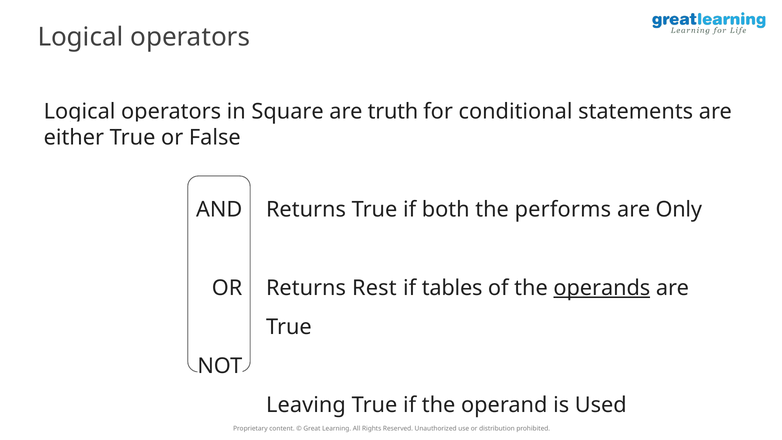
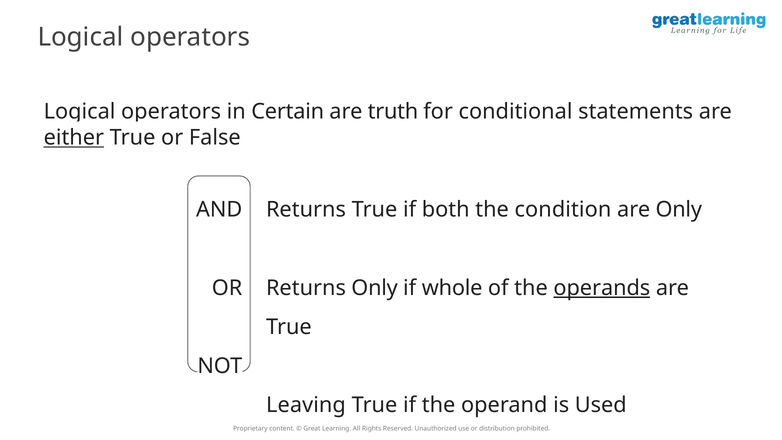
Square: Square -> Certain (288, 111)
either underline: none -> present (74, 138)
performs: performs -> condition (563, 210)
Returns Rest: Rest -> Only (375, 288)
tables: tables -> whole (452, 288)
